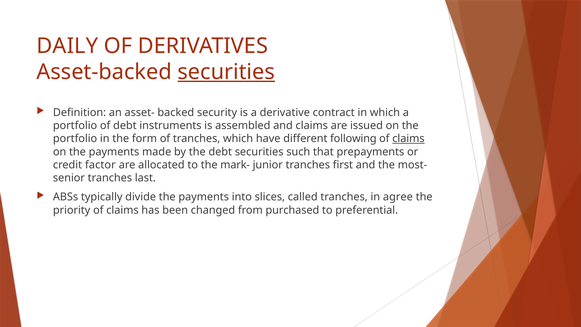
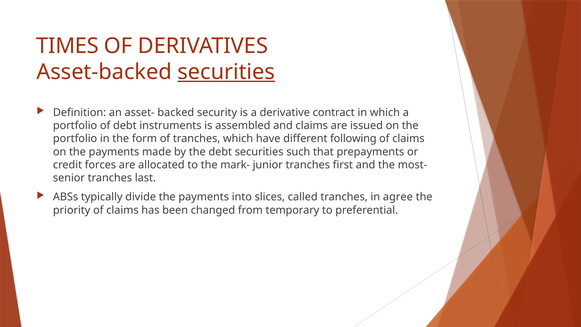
DAILY: DAILY -> TIMES (68, 46)
claims underline: present -> none (408, 139)
factor: factor -> forces (100, 165)
purchased: purchased -> temporary (292, 210)
